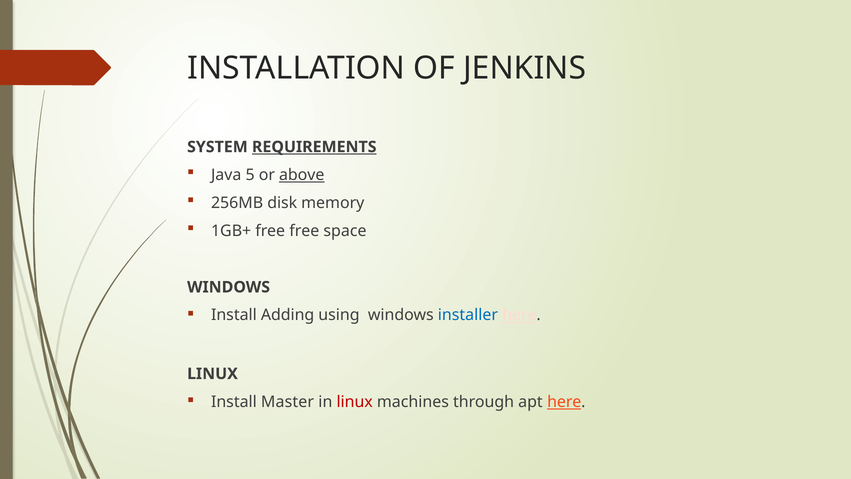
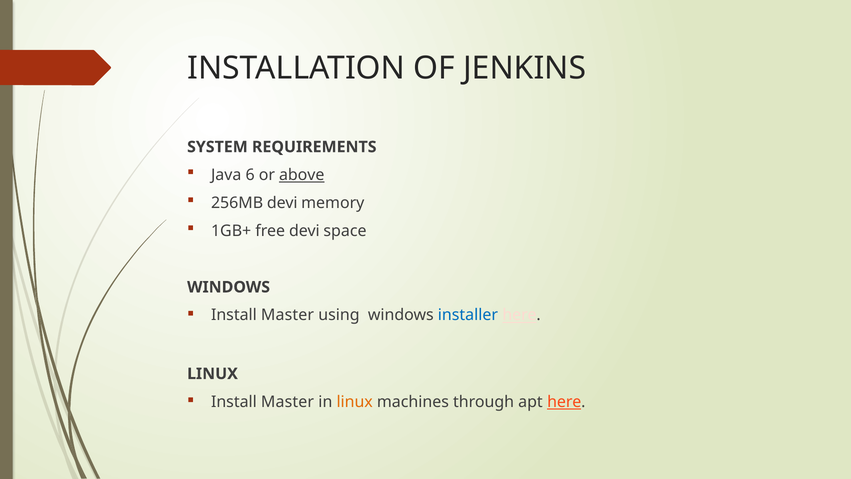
REQUIREMENTS underline: present -> none (314, 147)
5: 5 -> 6 (250, 175)
256MB disk: disk -> devi (282, 203)
free free: free -> devi (304, 231)
Adding: Adding -> Master (288, 315)
linux colour: red -> orange (355, 402)
